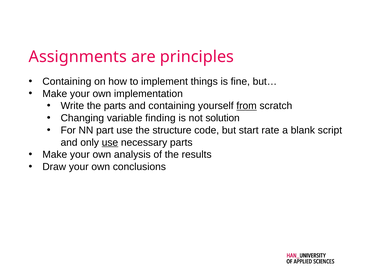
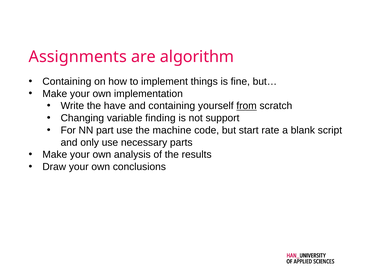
principles: principles -> algorithm (197, 57)
the parts: parts -> have (115, 106)
solution: solution -> support (223, 118)
structure: structure -> machine (172, 130)
use underline: present -> none (110, 142)
